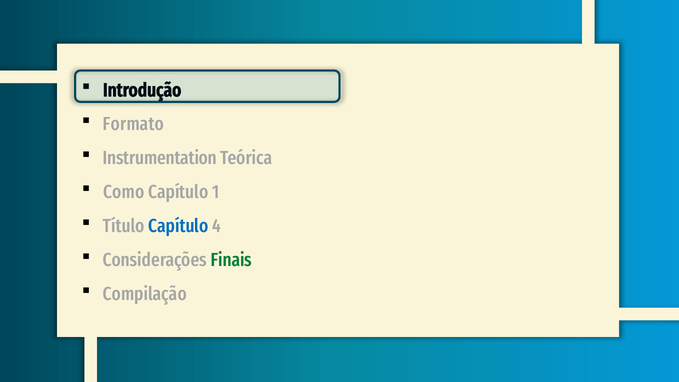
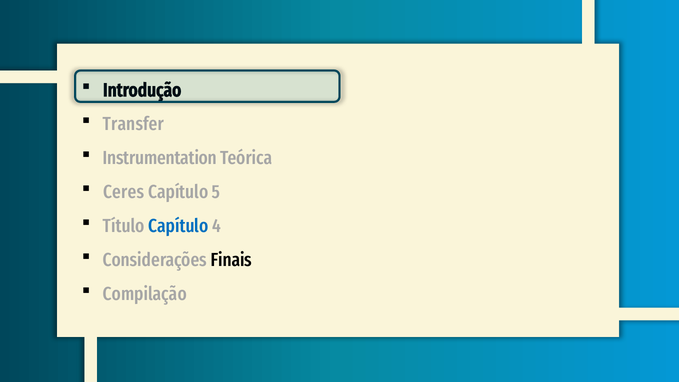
Formato: Formato -> Transfer (133, 124)
Como: Como -> Ceres (124, 192)
1: 1 -> 5 (216, 192)
Finais colour: green -> black (231, 260)
